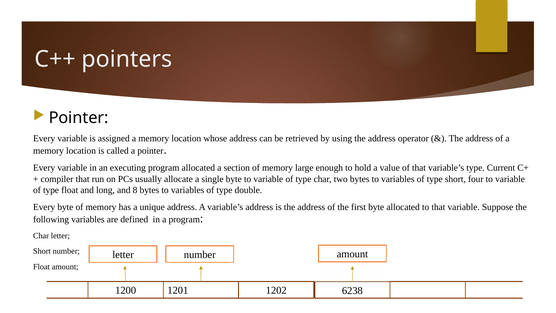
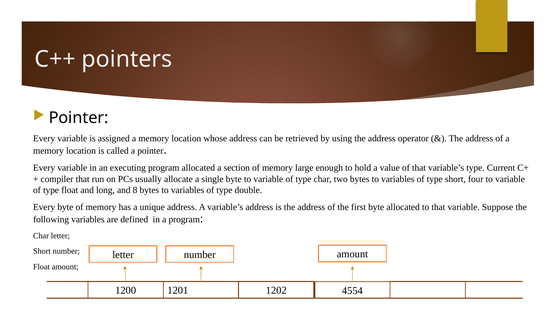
6238: 6238 -> 4554 (352, 290)
